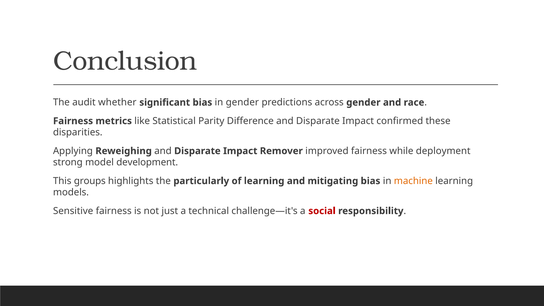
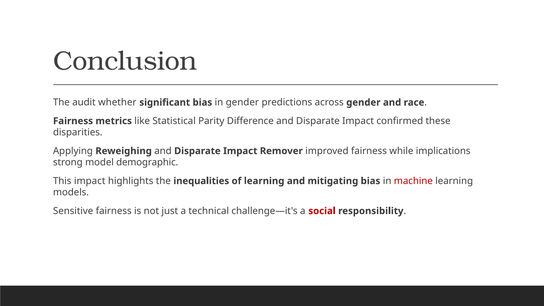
deployment: deployment -> implications (443, 151)
development: development -> demographic (147, 162)
This groups: groups -> impact (90, 181)
particularly: particularly -> inequalities (201, 181)
machine colour: orange -> red (413, 181)
